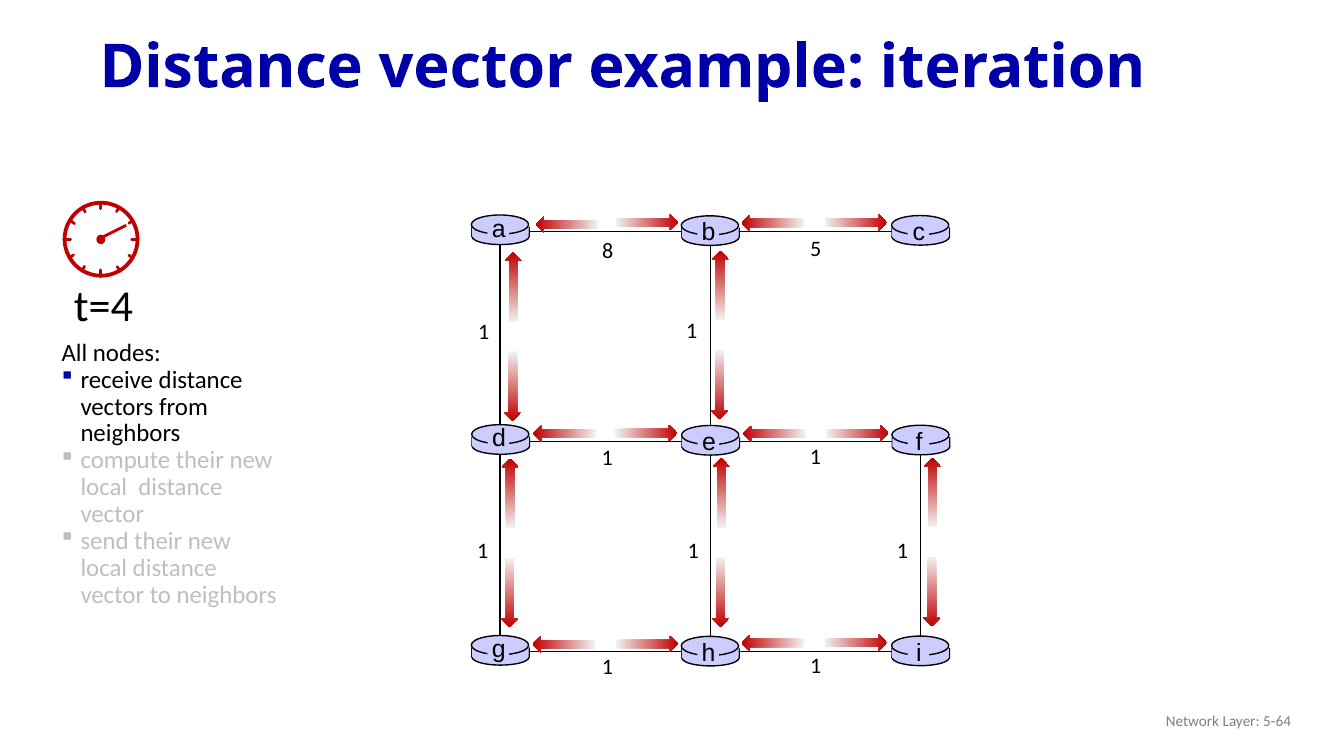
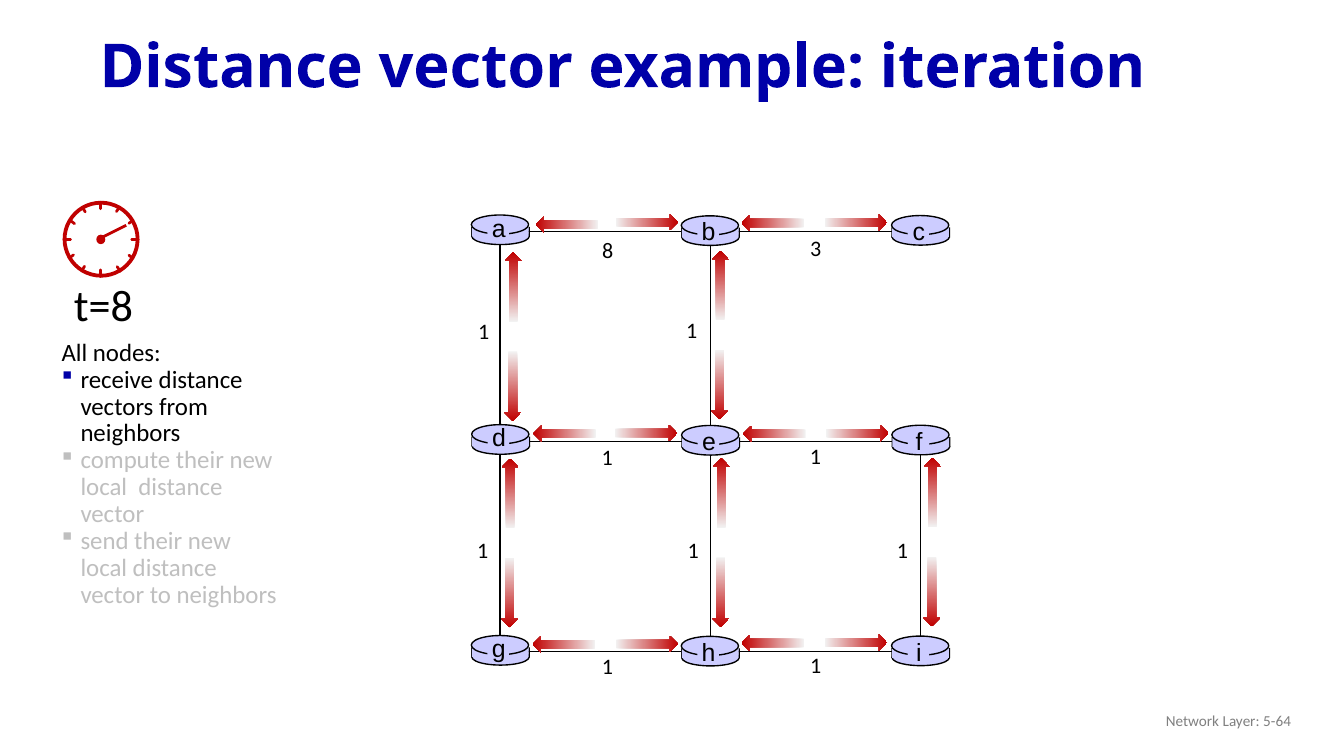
5: 5 -> 3 (816, 250)
t=4: t=4 -> t=8 (103, 307)
